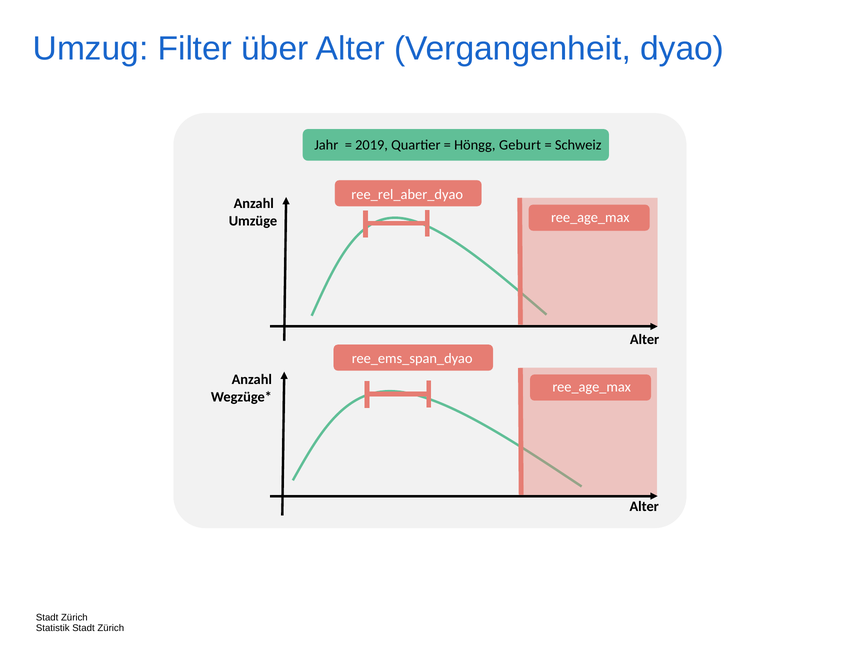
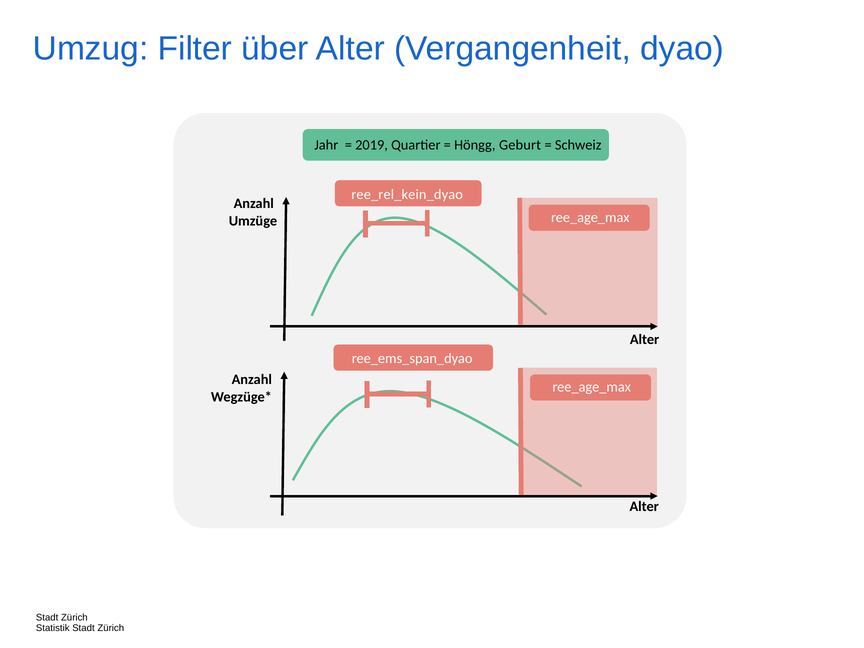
ree_rel_aber_dyao: ree_rel_aber_dyao -> ree_rel_kein_dyao (407, 194)
